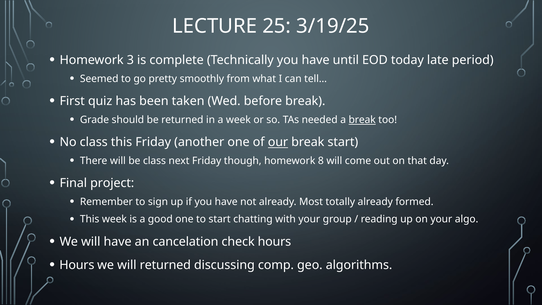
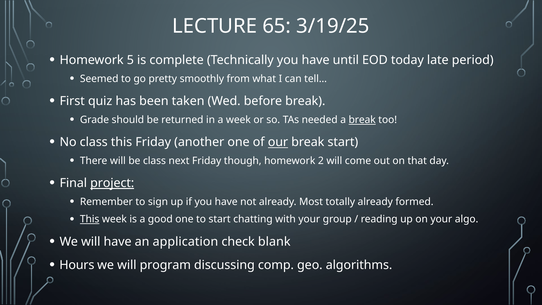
25: 25 -> 65 (277, 26)
3: 3 -> 5 (130, 60)
8: 8 -> 2 (321, 161)
project underline: none -> present (112, 183)
This underline: none -> present (90, 219)
cancelation: cancelation -> application (185, 242)
check hours: hours -> blank (274, 242)
will returned: returned -> program (165, 265)
